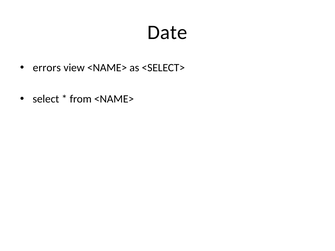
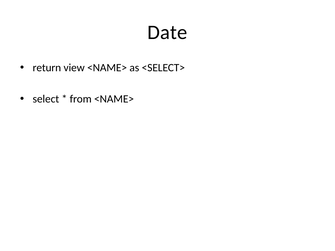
errors: errors -> return (47, 68)
